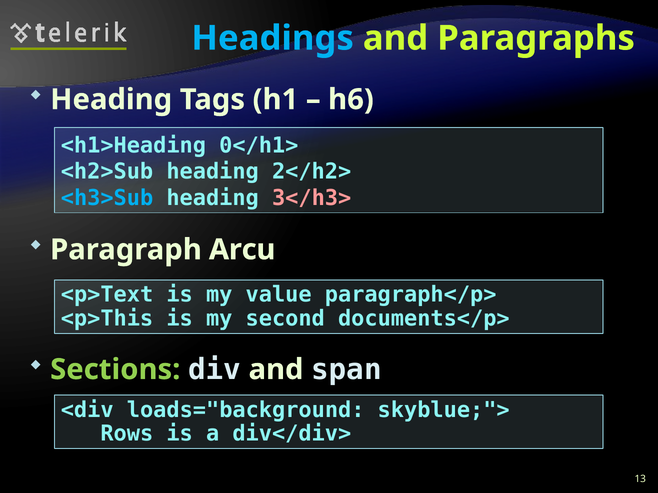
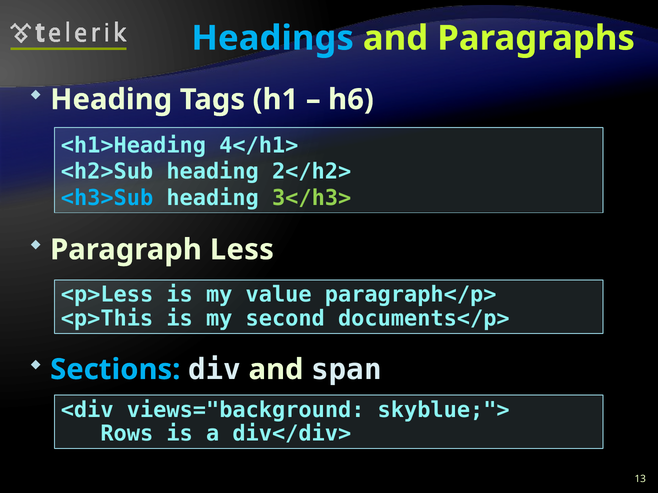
0</h1>: 0</h1> -> 4</h1> (259, 145)
3</h3> colour: pink -> light green (312, 198)
Arcu: Arcu -> Less (242, 250)
<p>Text: <p>Text -> <p>Less (107, 295)
Sections colour: light green -> light blue (115, 370)
loads="background: loads="background -> views="background (246, 410)
